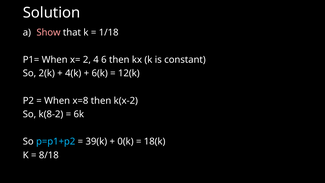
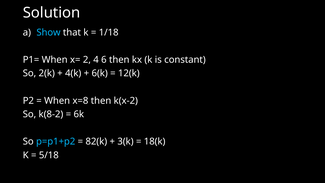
Show colour: pink -> light blue (49, 32)
39(k: 39(k -> 82(k (96, 141)
0(k: 0(k -> 3(k (125, 141)
8/18: 8/18 -> 5/18 (49, 155)
